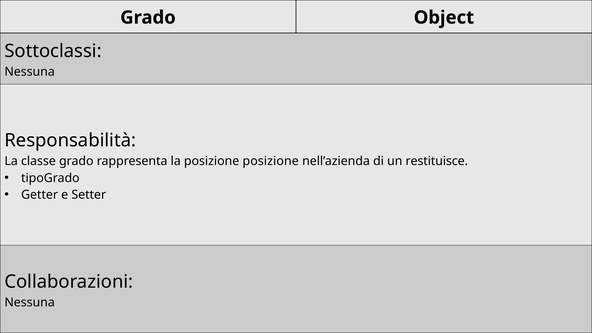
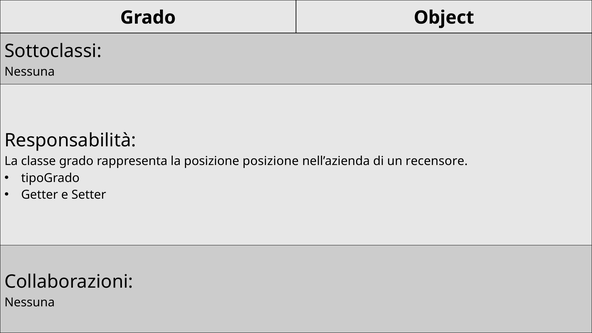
restituisce: restituisce -> recensore (437, 161)
